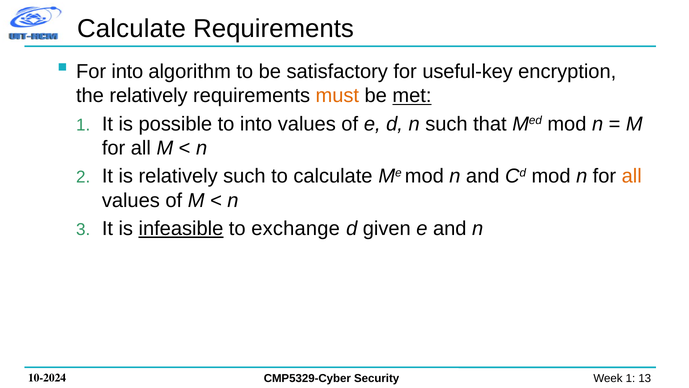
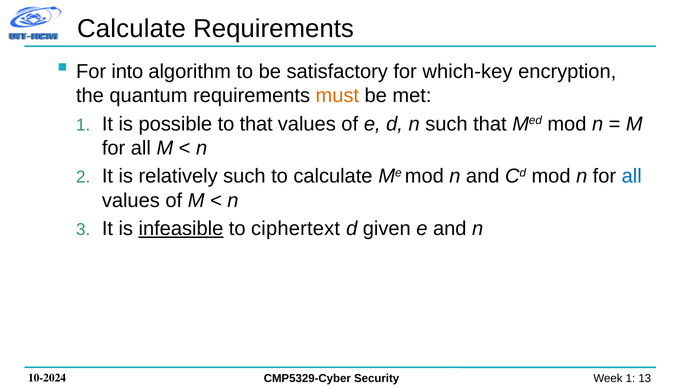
useful-key: useful-key -> which-key (467, 71)
the relatively: relatively -> quantum (148, 96)
met underline: present -> none (412, 96)
to into: into -> that (256, 124)
all colour: orange -> blue (632, 176)
exchange: exchange -> ciphertext (296, 228)
